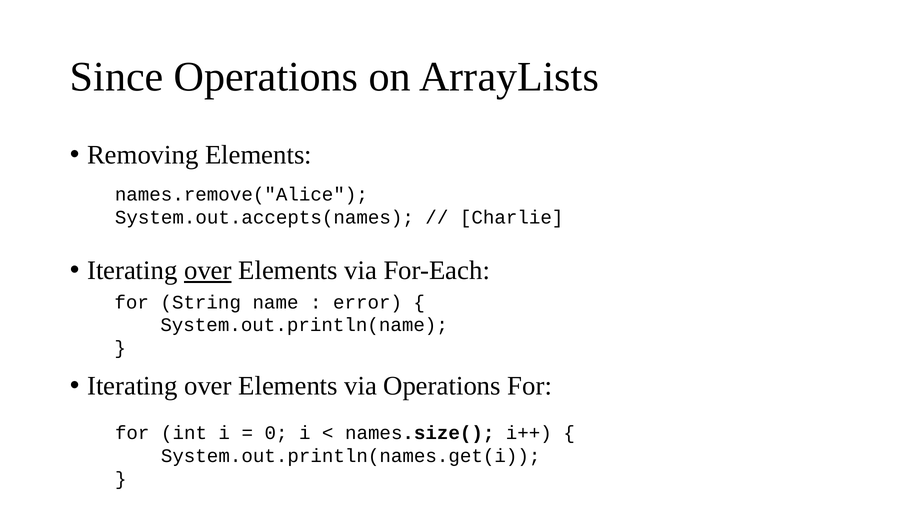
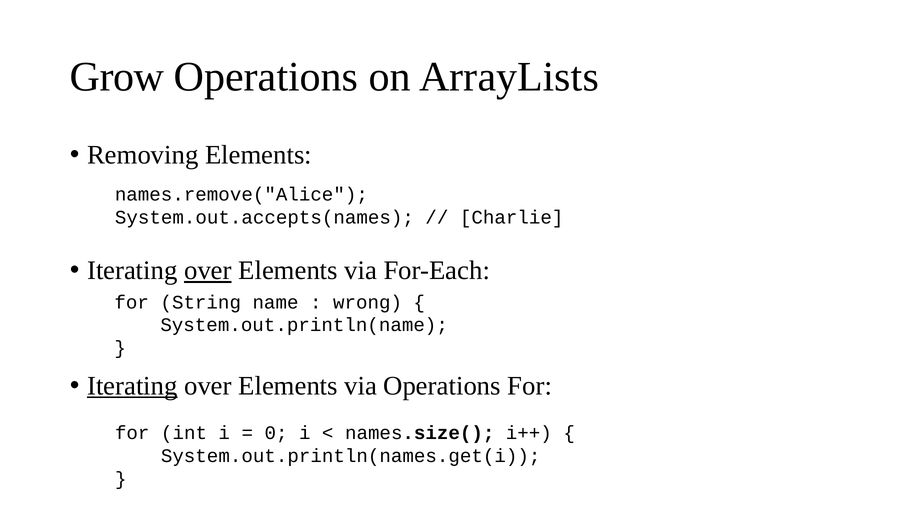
Since: Since -> Grow (117, 77)
error: error -> wrong (368, 302)
Iterating underline: none -> present (132, 386)
